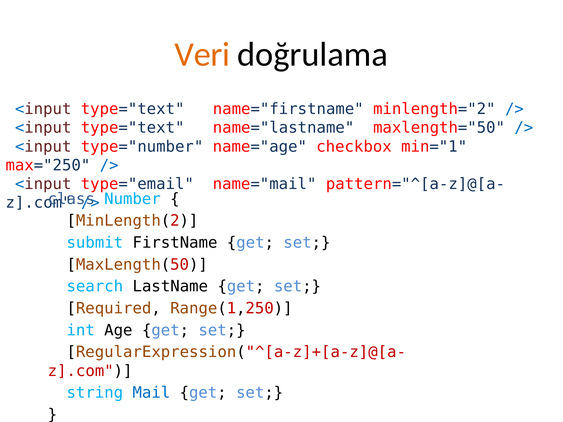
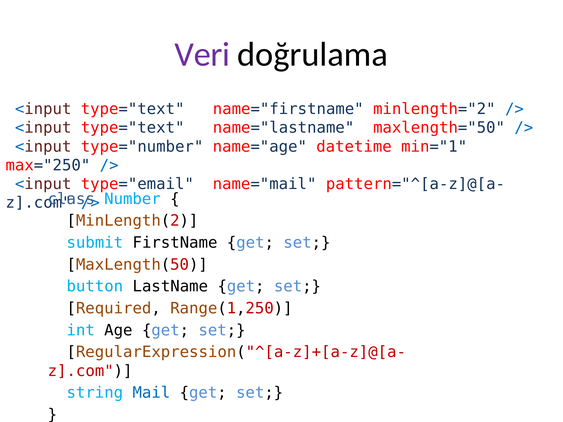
Veri colour: orange -> purple (202, 55)
checkbox: checkbox -> datetime (354, 147)
search: search -> button (95, 287)
